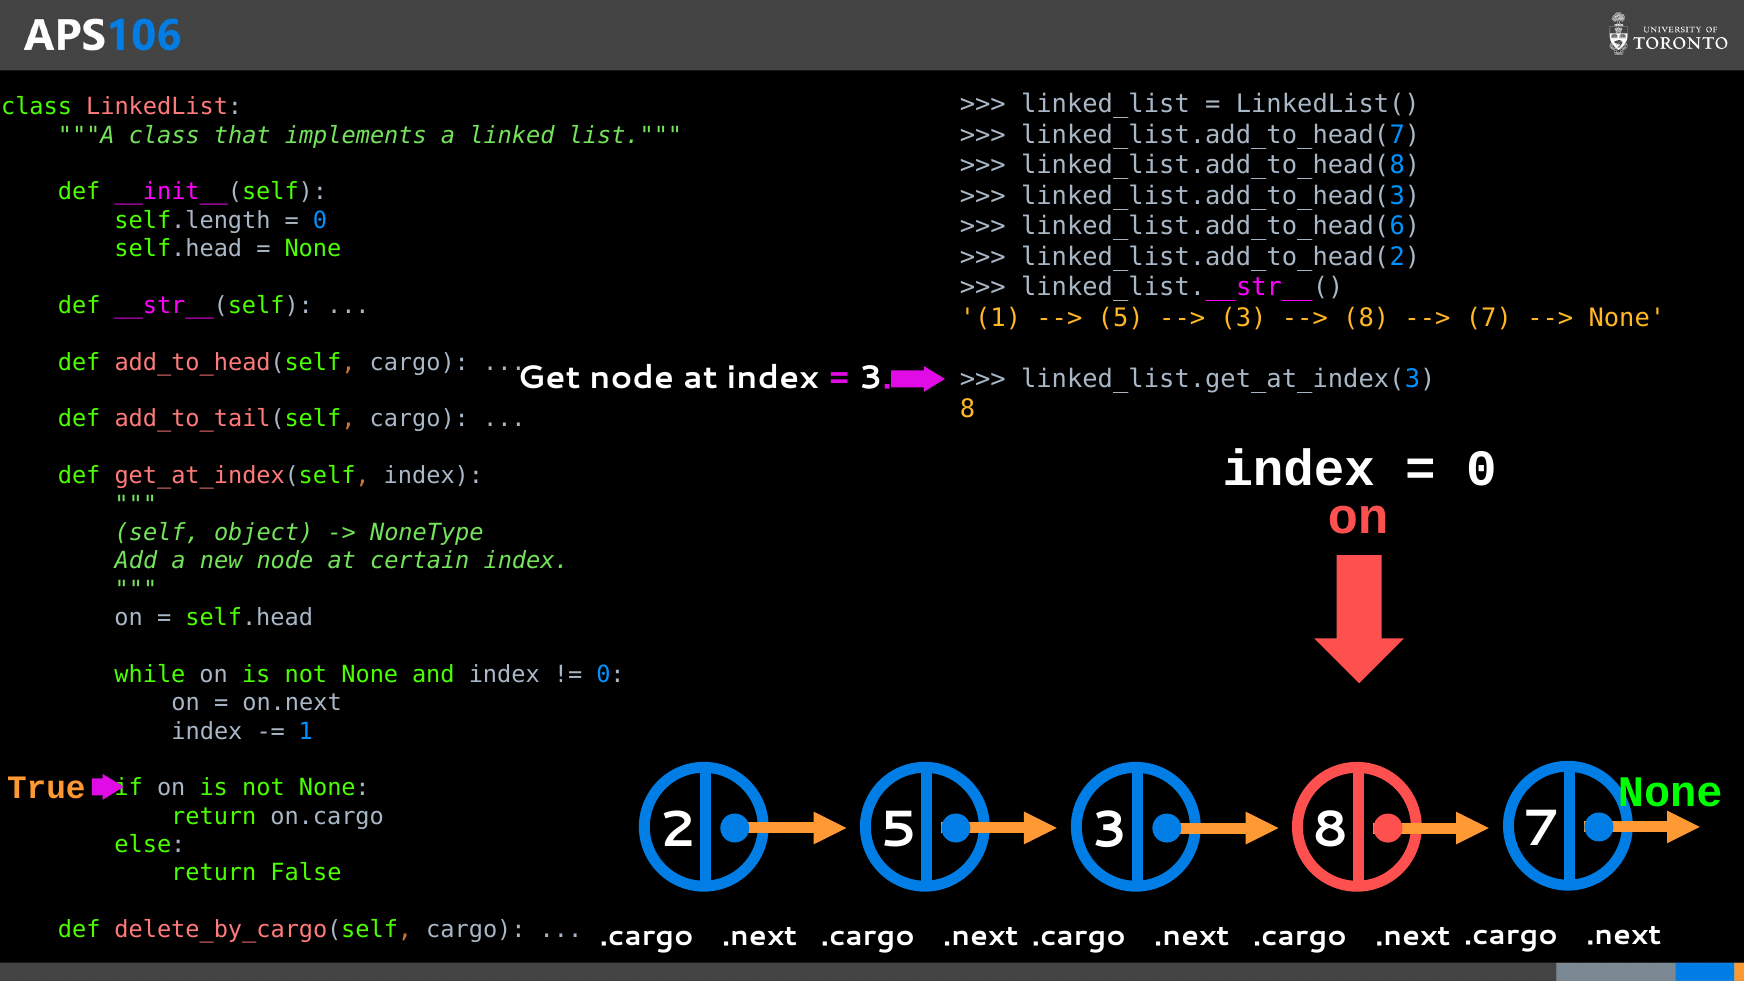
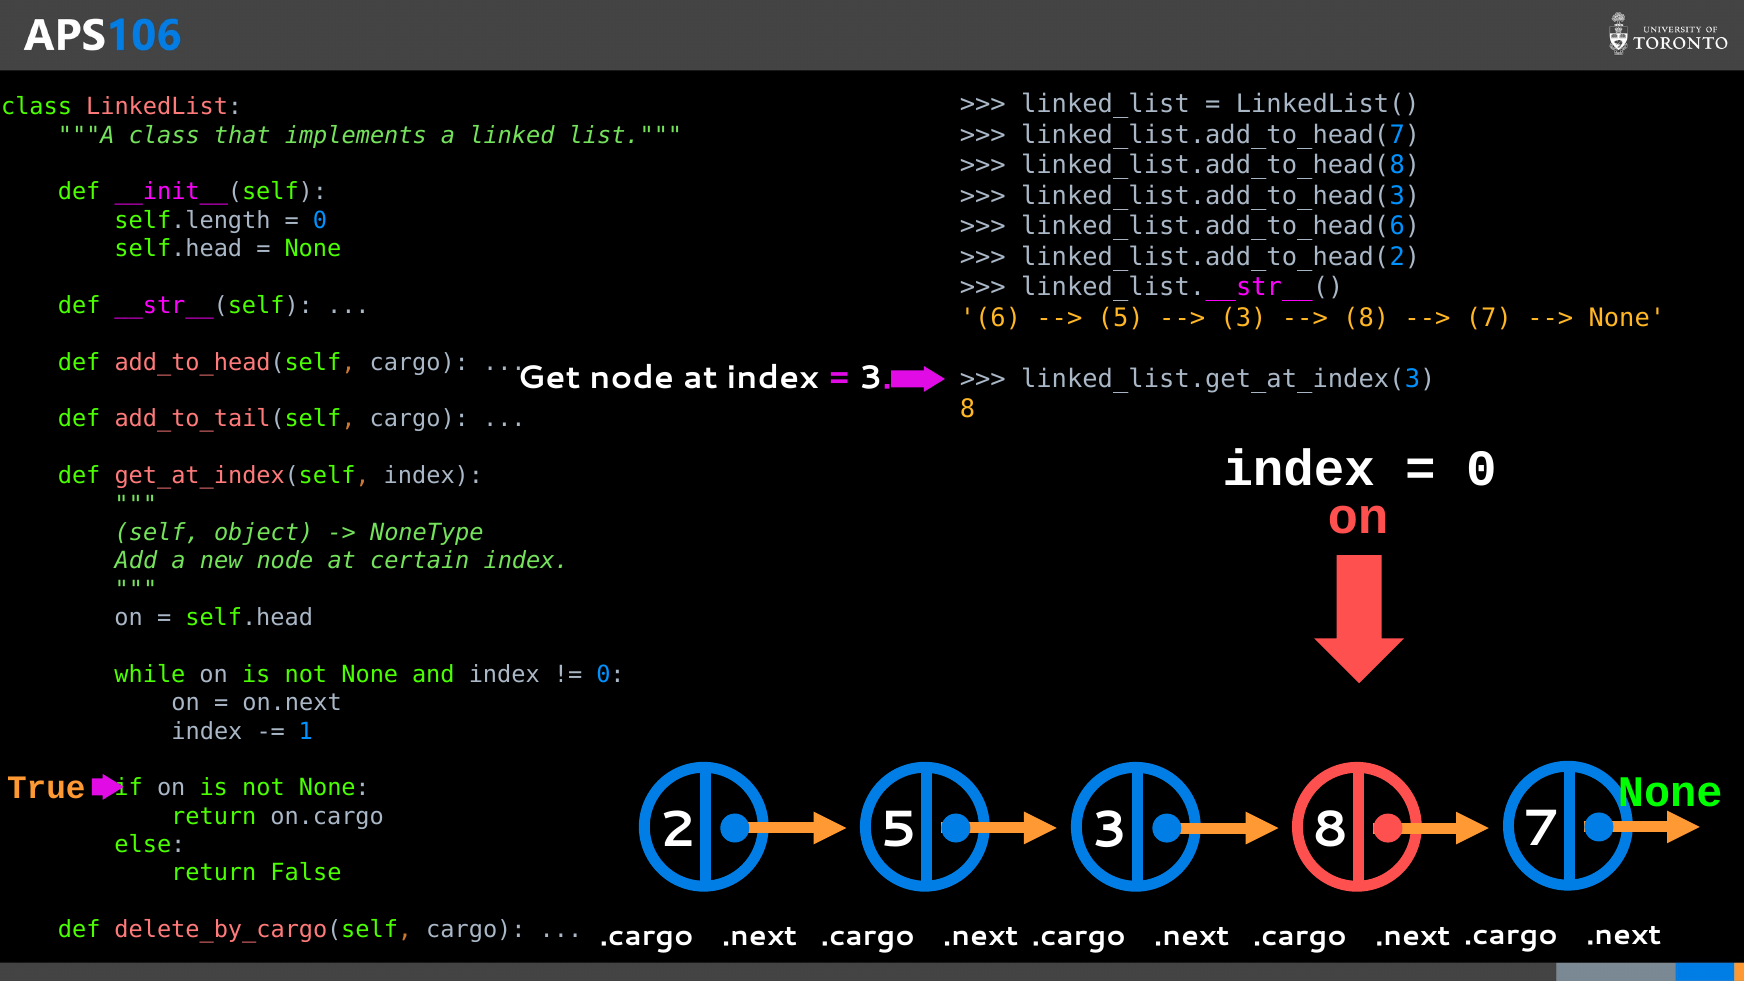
1: 1 -> 6 (990, 318)
